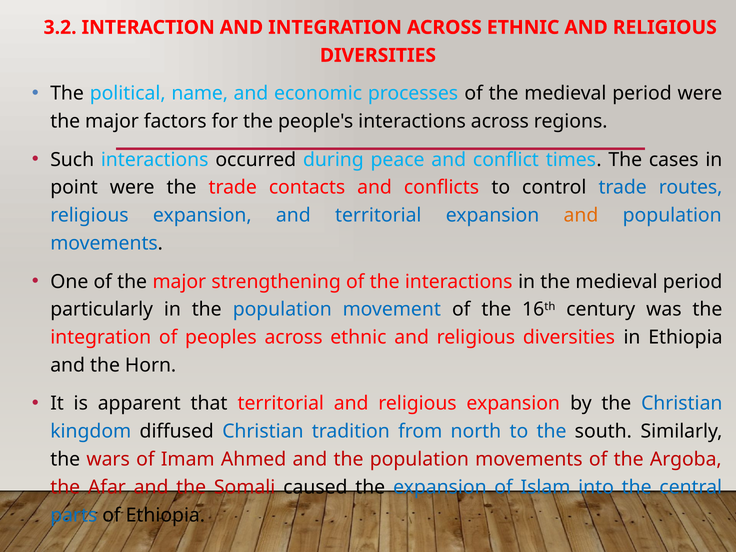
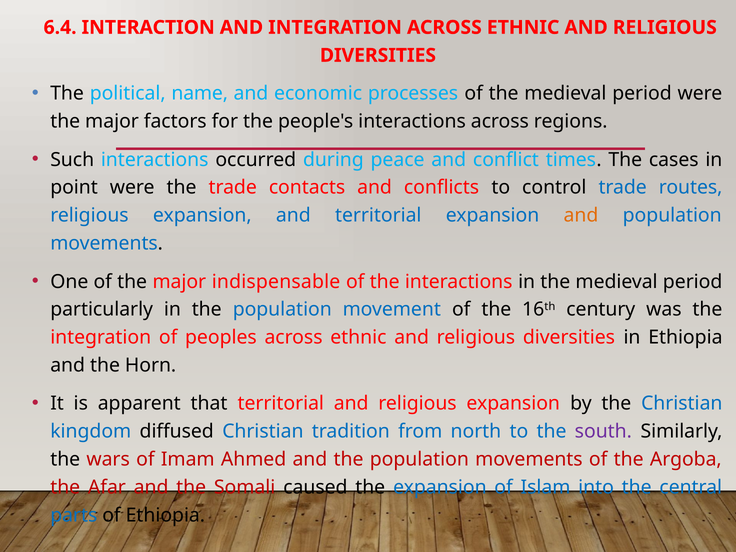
3.2: 3.2 -> 6.4 (60, 27)
strengthening: strengthening -> indispensable (276, 282)
south colour: black -> purple (603, 432)
